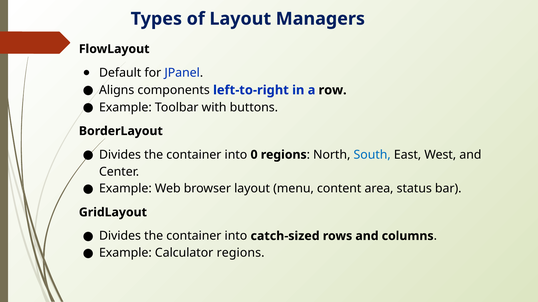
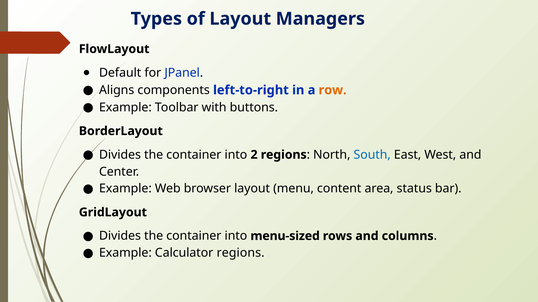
row colour: black -> orange (333, 90)
0: 0 -> 2 (254, 155)
catch-sized: catch-sized -> menu-sized (285, 236)
